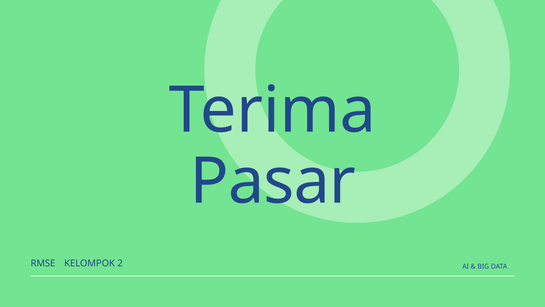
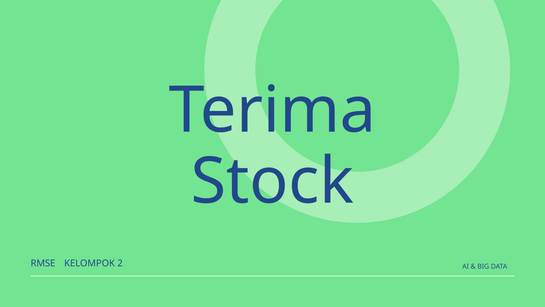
Pasar: Pasar -> Stock (272, 181)
